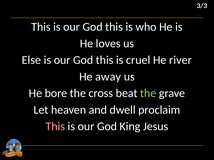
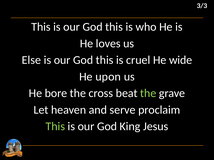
river: river -> wide (181, 60)
away: away -> upon (108, 77)
dwell: dwell -> serve (123, 110)
This colour: pink -> light green (55, 127)
